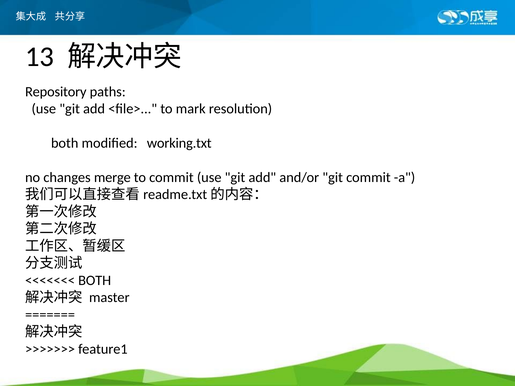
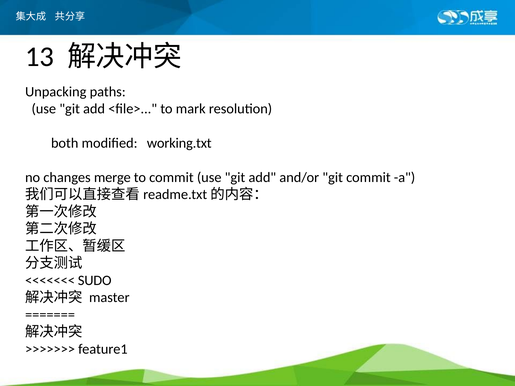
Repository: Repository -> Unpacking (56, 92)
BOTH: BOTH -> SUDO (95, 281)
